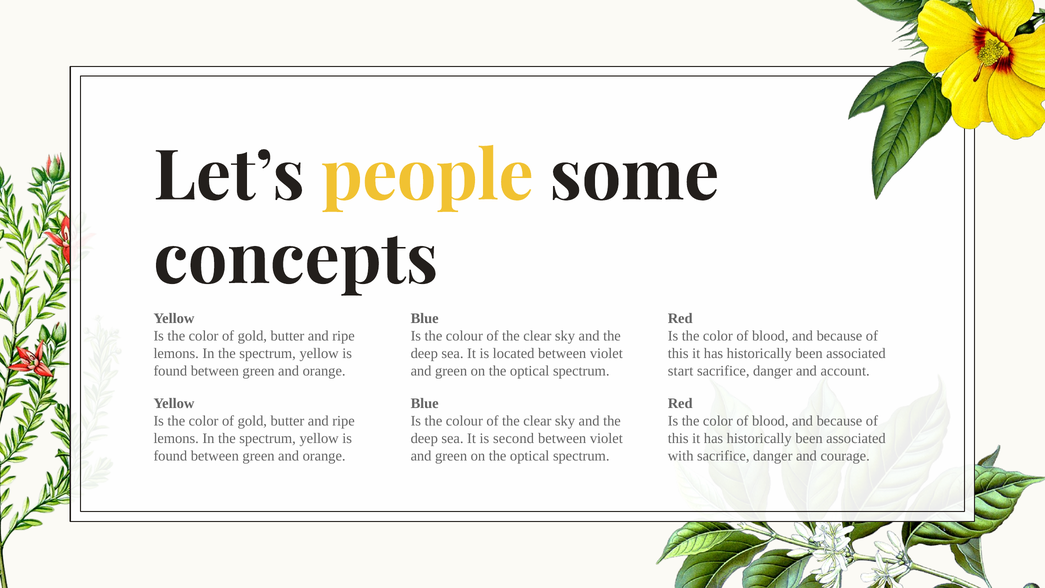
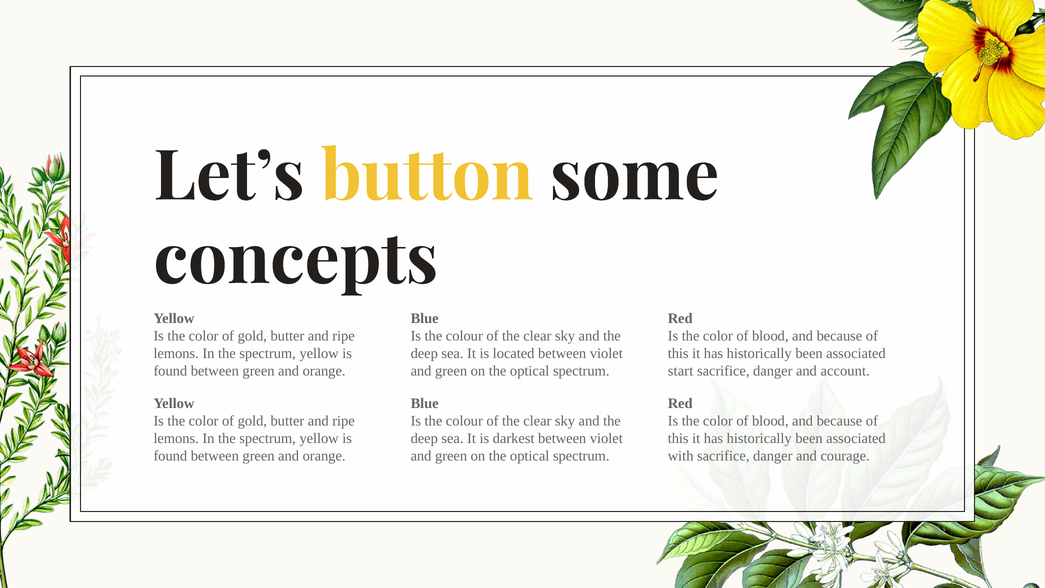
people: people -> button (427, 176)
second: second -> darkest (514, 438)
